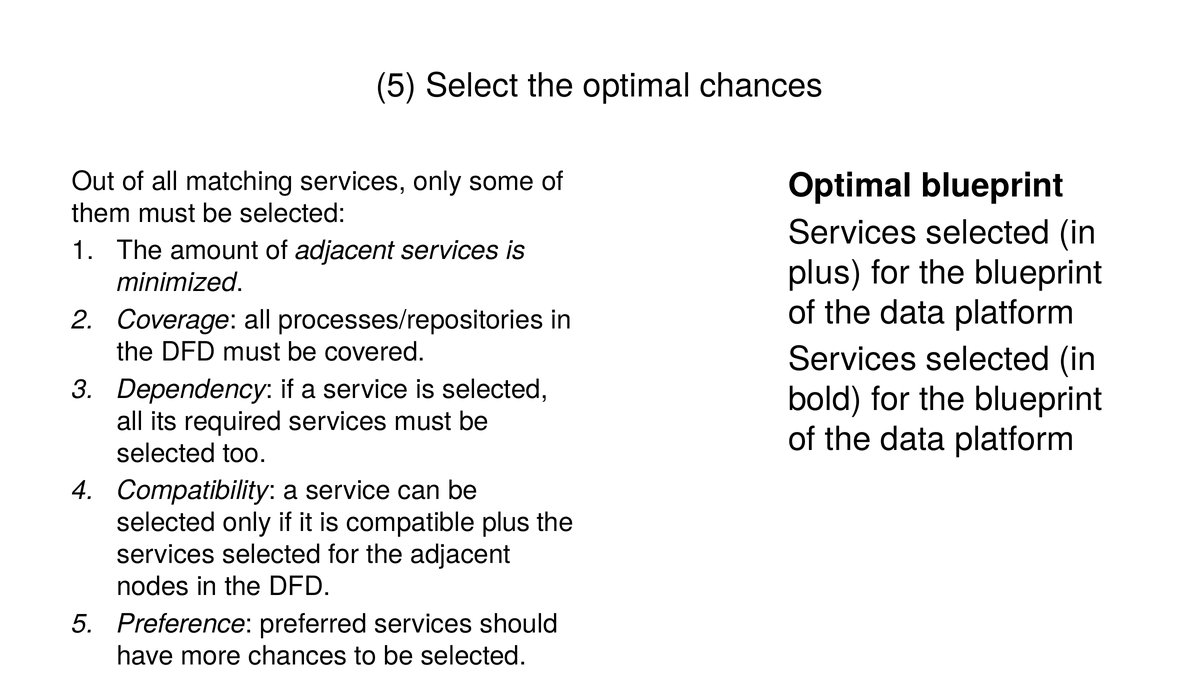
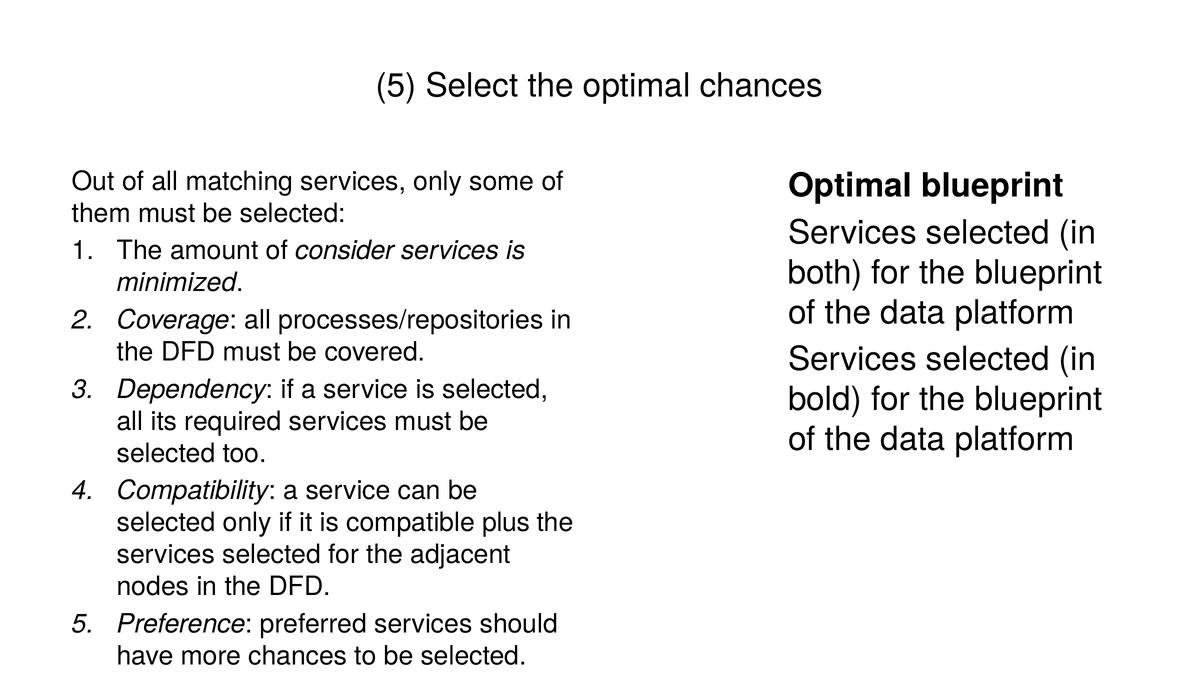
of adjacent: adjacent -> consider (345, 250)
plus: plus -> both (825, 272)
